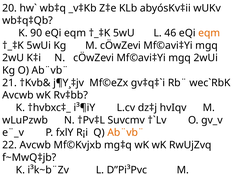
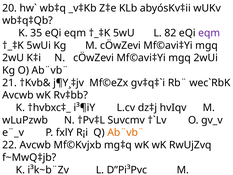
90: 90 -> 35 (36, 33)
46: 46 -> 82 (170, 33)
eqm colour: orange -> purple (209, 33)
